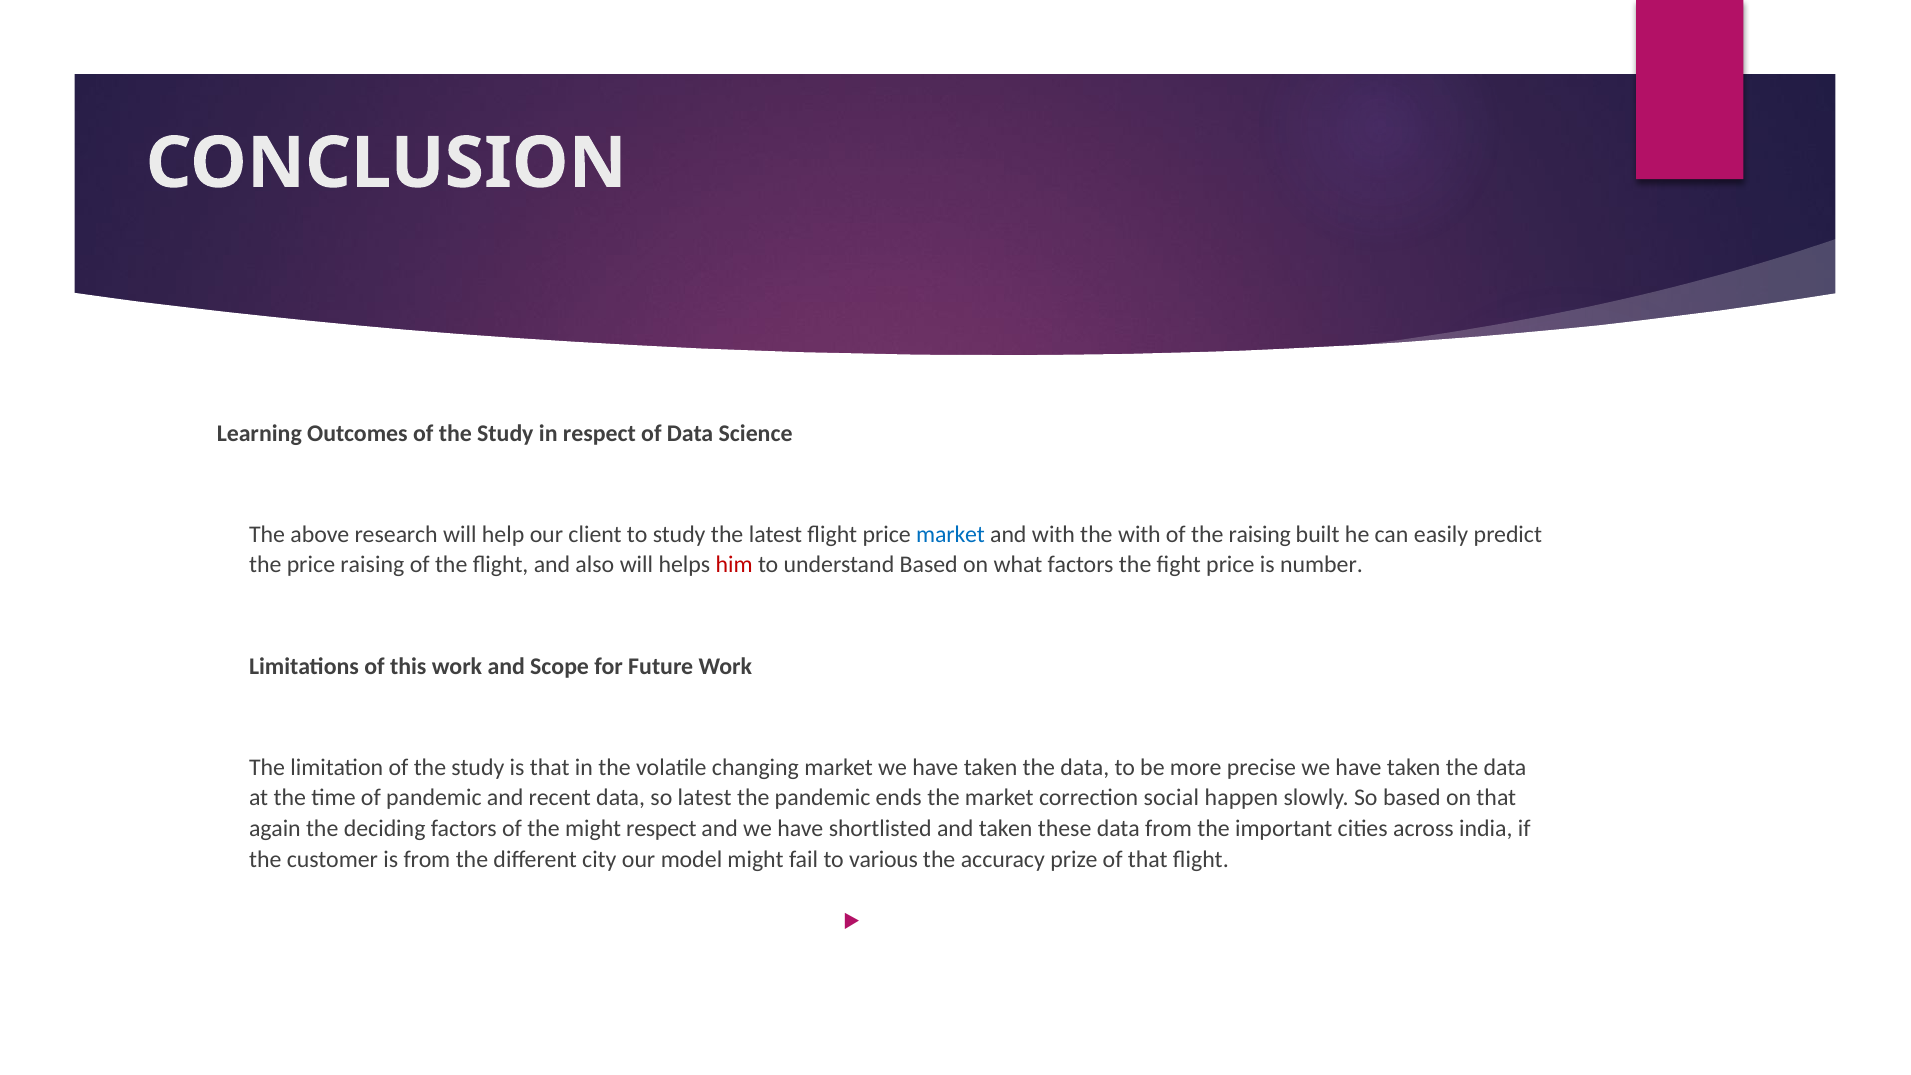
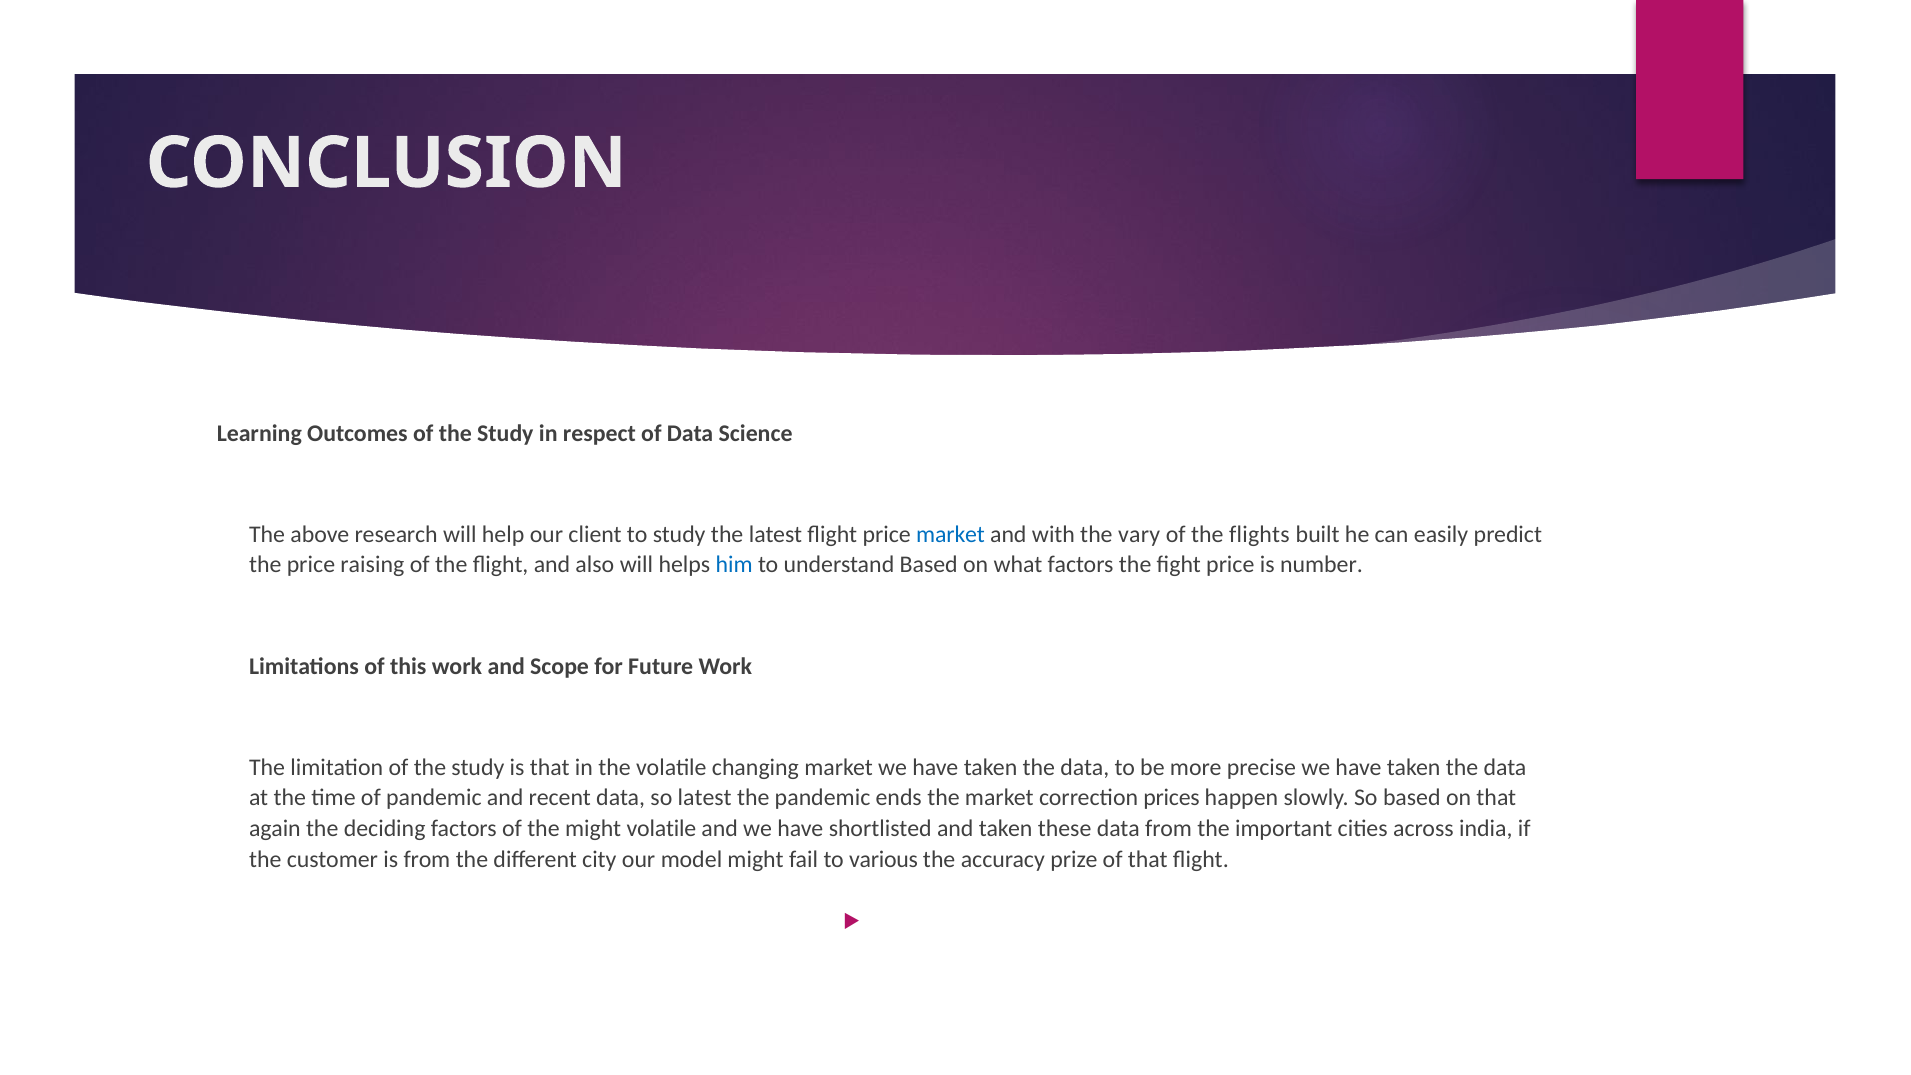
the with: with -> vary (1139, 534)
the raising: raising -> flights (1259, 534)
him colour: red -> blue (734, 565)
social: social -> prices (1172, 798)
might respect: respect -> volatile (661, 828)
